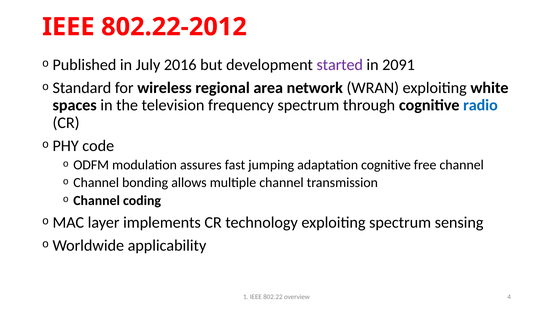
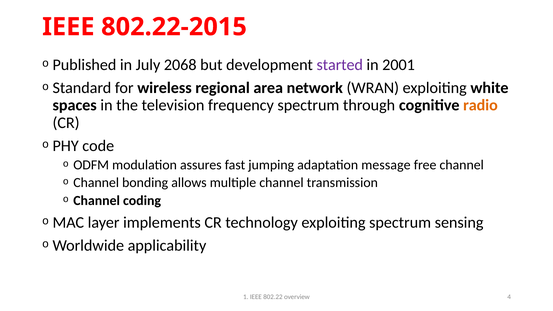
802.22-2012: 802.22-2012 -> 802.22-2015 (174, 27)
2016: 2016 -> 2068 (180, 65)
2091: 2091 -> 2001 (399, 65)
radio colour: blue -> orange (480, 105)
adaptation cognitive: cognitive -> message (386, 165)
